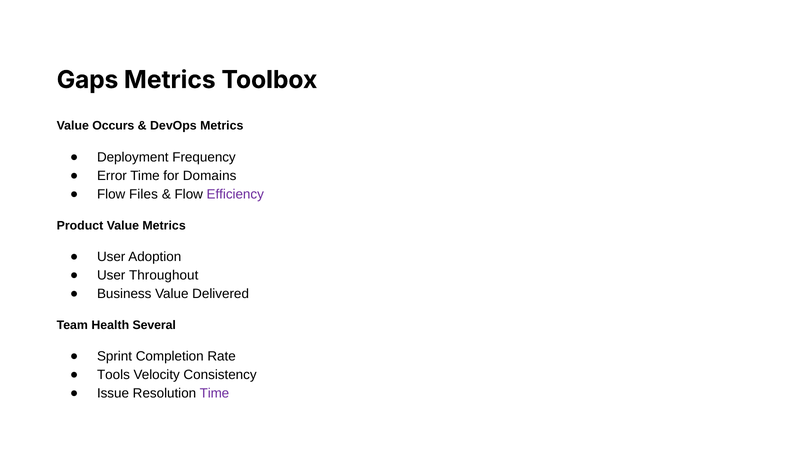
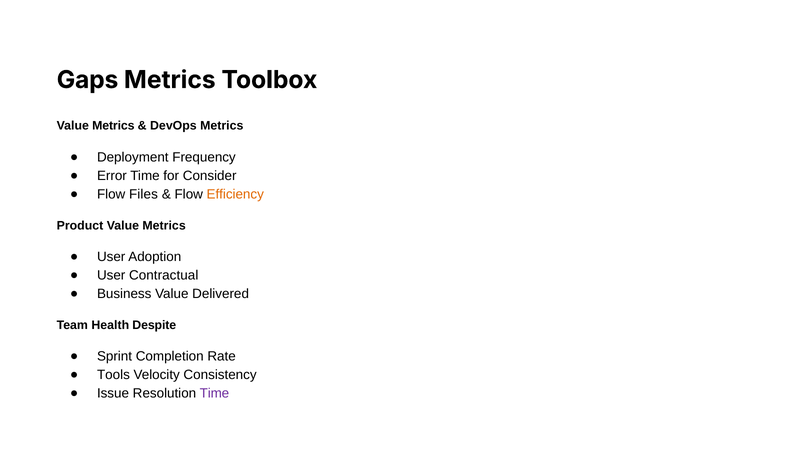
Occurs: Occurs -> Metrics (113, 126)
Domains: Domains -> Consider (210, 176)
Efficiency colour: purple -> orange (235, 194)
Throughout: Throughout -> Contractual (164, 275)
Several: Several -> Despite (154, 325)
